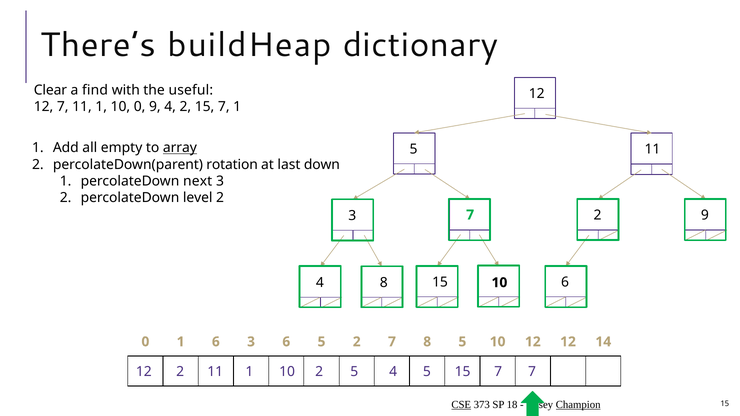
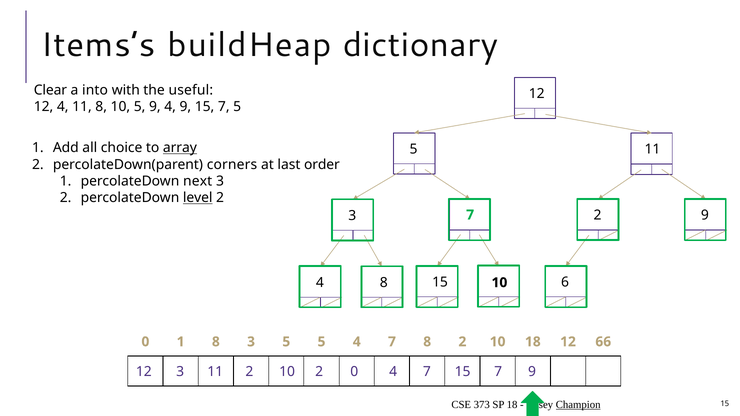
There’s: There’s -> Items’s (98, 45)
find: find -> into (95, 90)
12 7: 7 -> 4 (63, 107)
1: 1 -> 8 (101, 107)
10 0: 0 -> 5 (140, 107)
4 2: 2 -> 9 (185, 107)
15 7 1: 1 -> 5 (237, 107)
empty: empty -> choice (122, 148)
rotation: rotation -> corners (232, 165)
down: down -> order (322, 165)
level underline: none -> present (198, 198)
1 6: 6 -> 8 (216, 342)
3 6: 6 -> 5 (286, 342)
5 2: 2 -> 4 (357, 342)
8 5: 5 -> 2 (462, 342)
10 12: 12 -> 18 (533, 342)
14: 14 -> 66 (603, 342)
12 2: 2 -> 3 (180, 372)
1: 1 -> 2 (249, 372)
2 5: 5 -> 0 (354, 372)
5: 5 -> 7 (427, 372)
7 7: 7 -> 9 (532, 372)
CSE underline: present -> none (461, 405)
